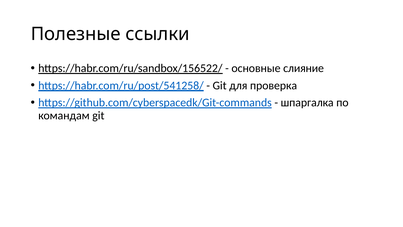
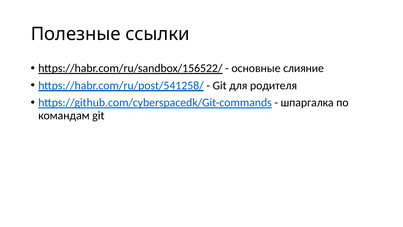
проверка: проверка -> родителя (274, 85)
